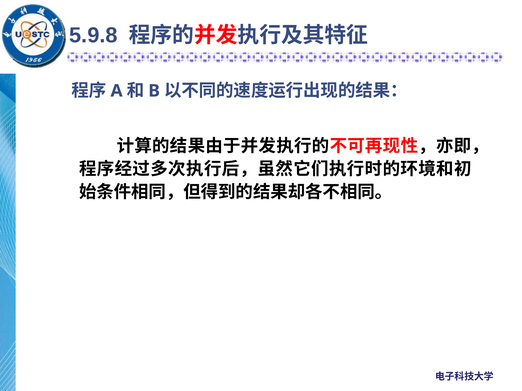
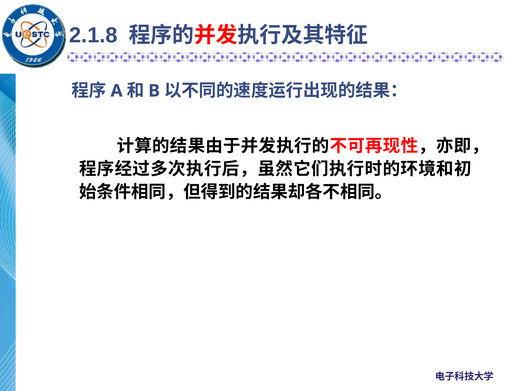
5.9.8: 5.9.8 -> 2.1.8 (93, 35)
